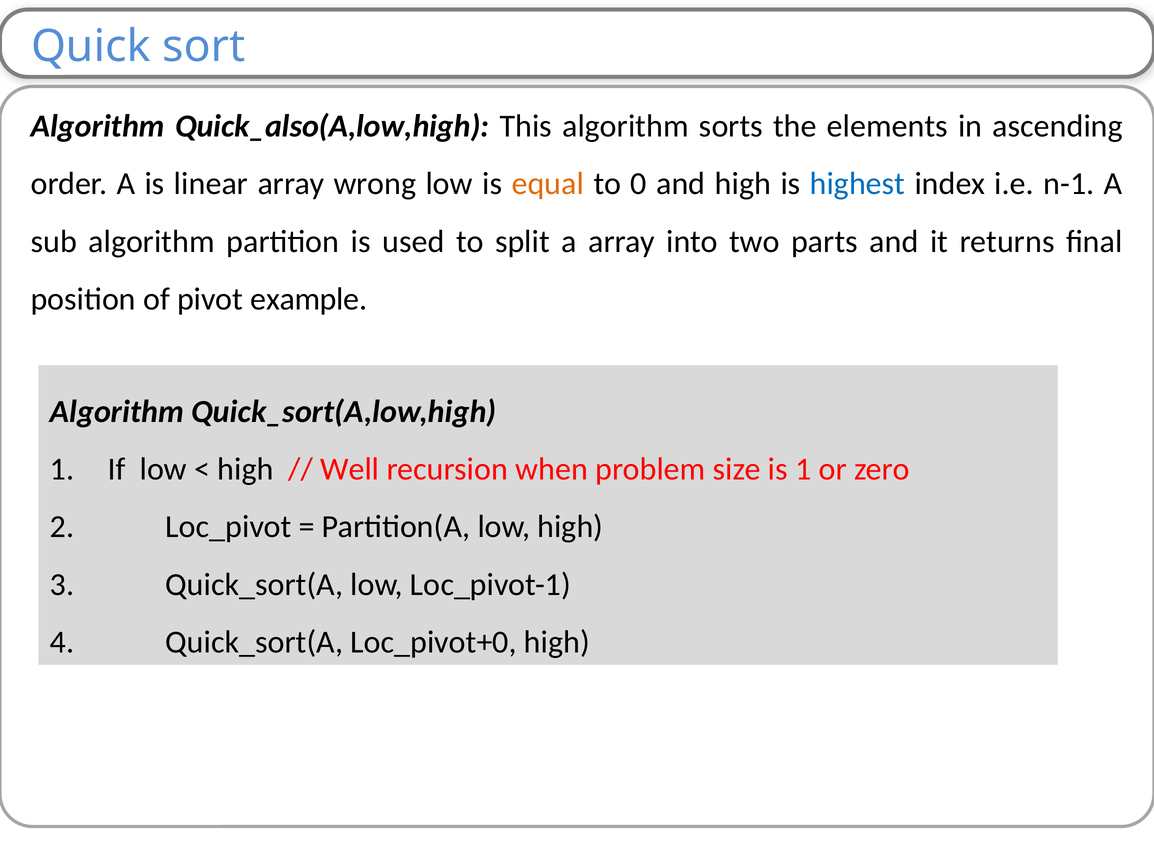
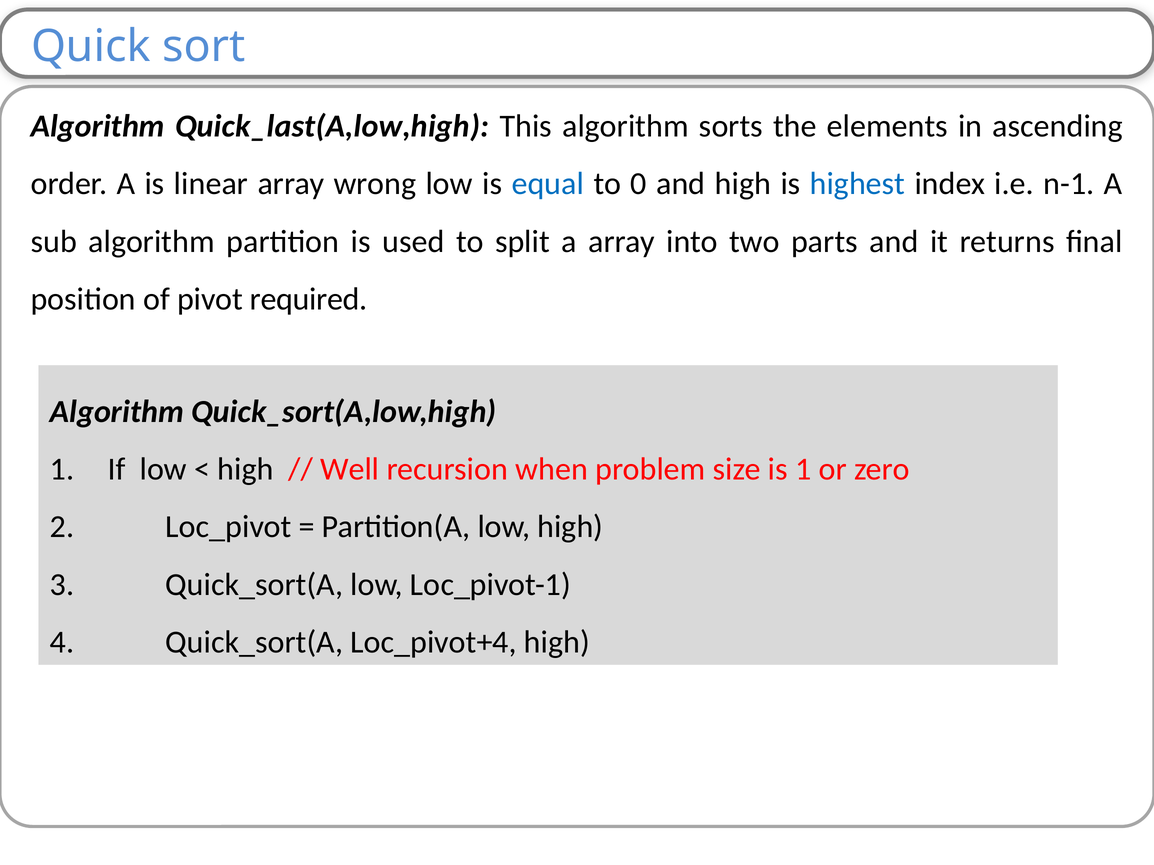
Quick_also(A,low,high: Quick_also(A,low,high -> Quick_last(A,low,high (332, 126)
equal colour: orange -> blue (548, 184)
example: example -> required (309, 299)
Loc_pivot+0: Loc_pivot+0 -> Loc_pivot+4 (434, 643)
